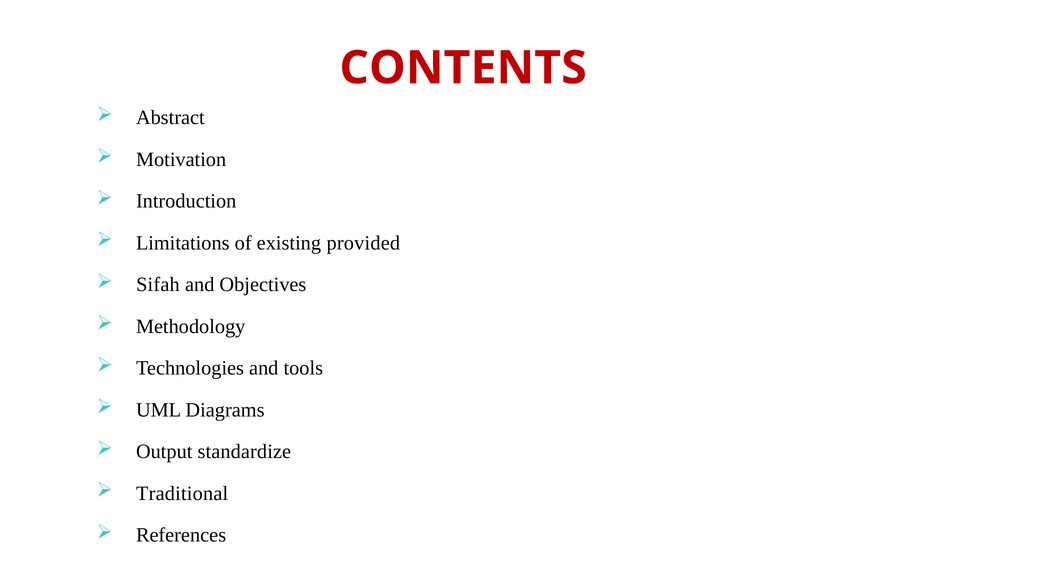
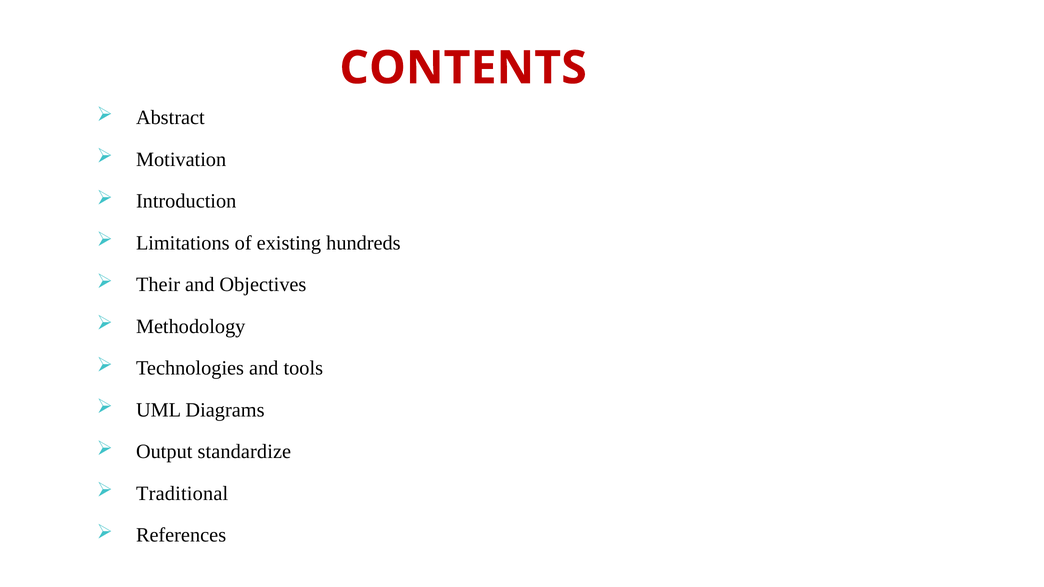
provided: provided -> hundreds (363, 243)
Sifah: Sifah -> Their (158, 285)
